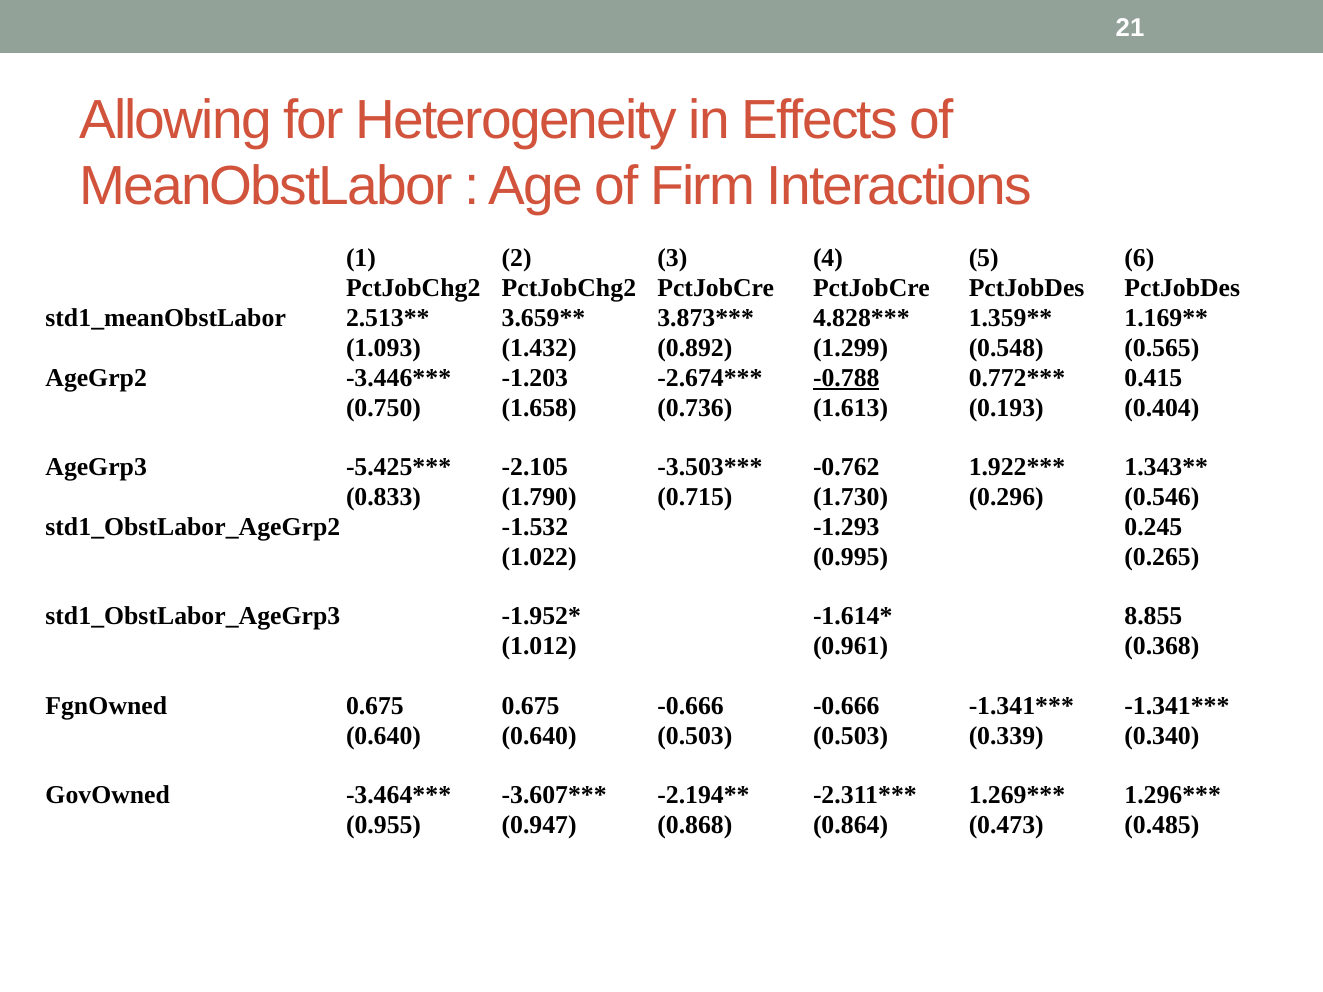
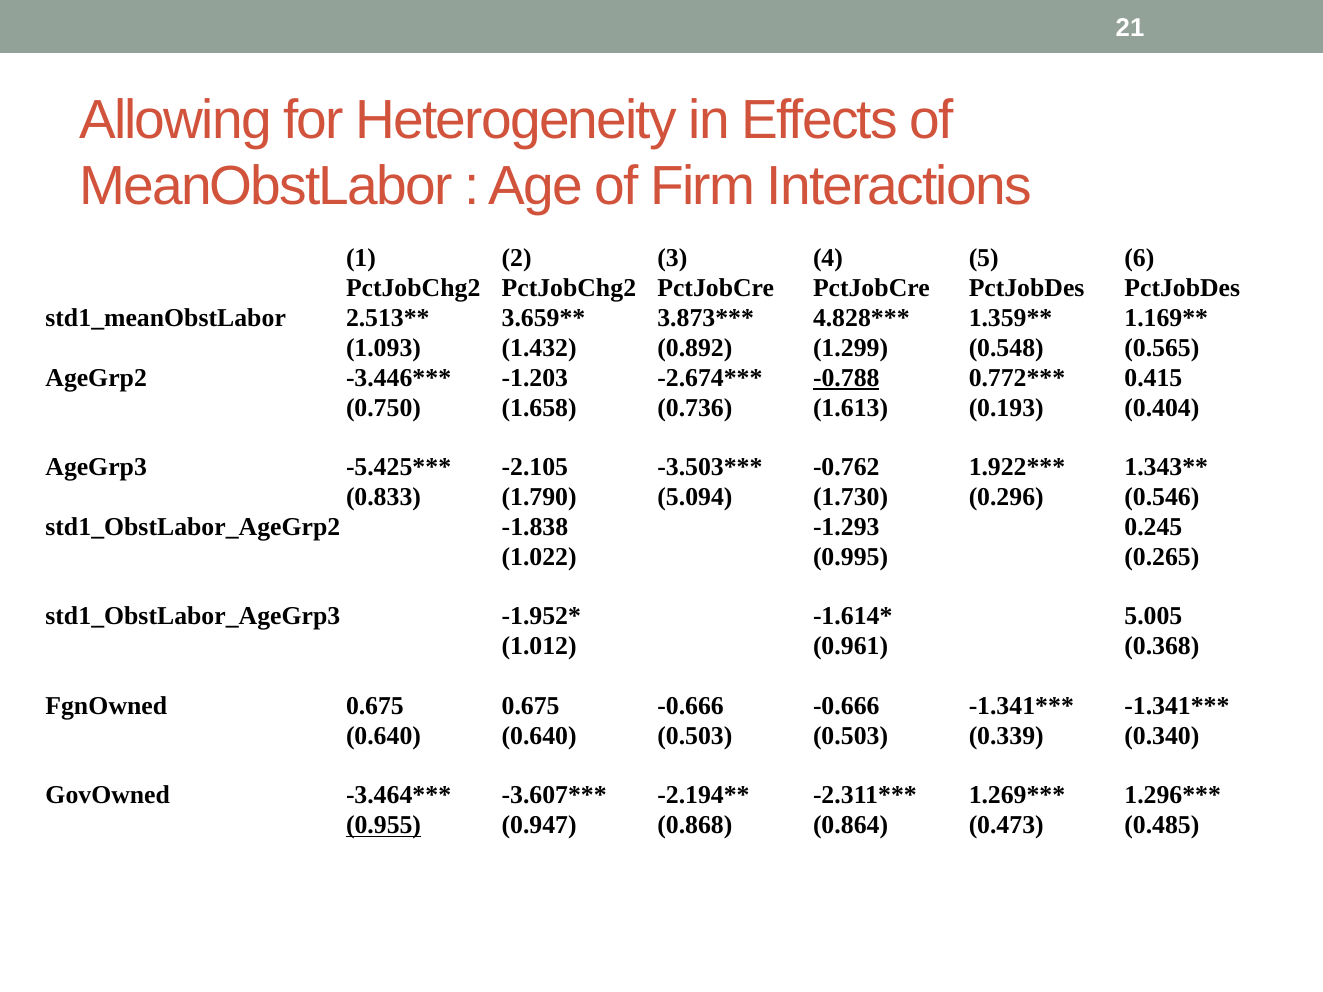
0.715: 0.715 -> 5.094 (695, 497)
-1.532: -1.532 -> -1.838 (535, 527)
8.855: 8.855 -> 5.005 (1153, 617)
0.955 underline: none -> present (384, 825)
